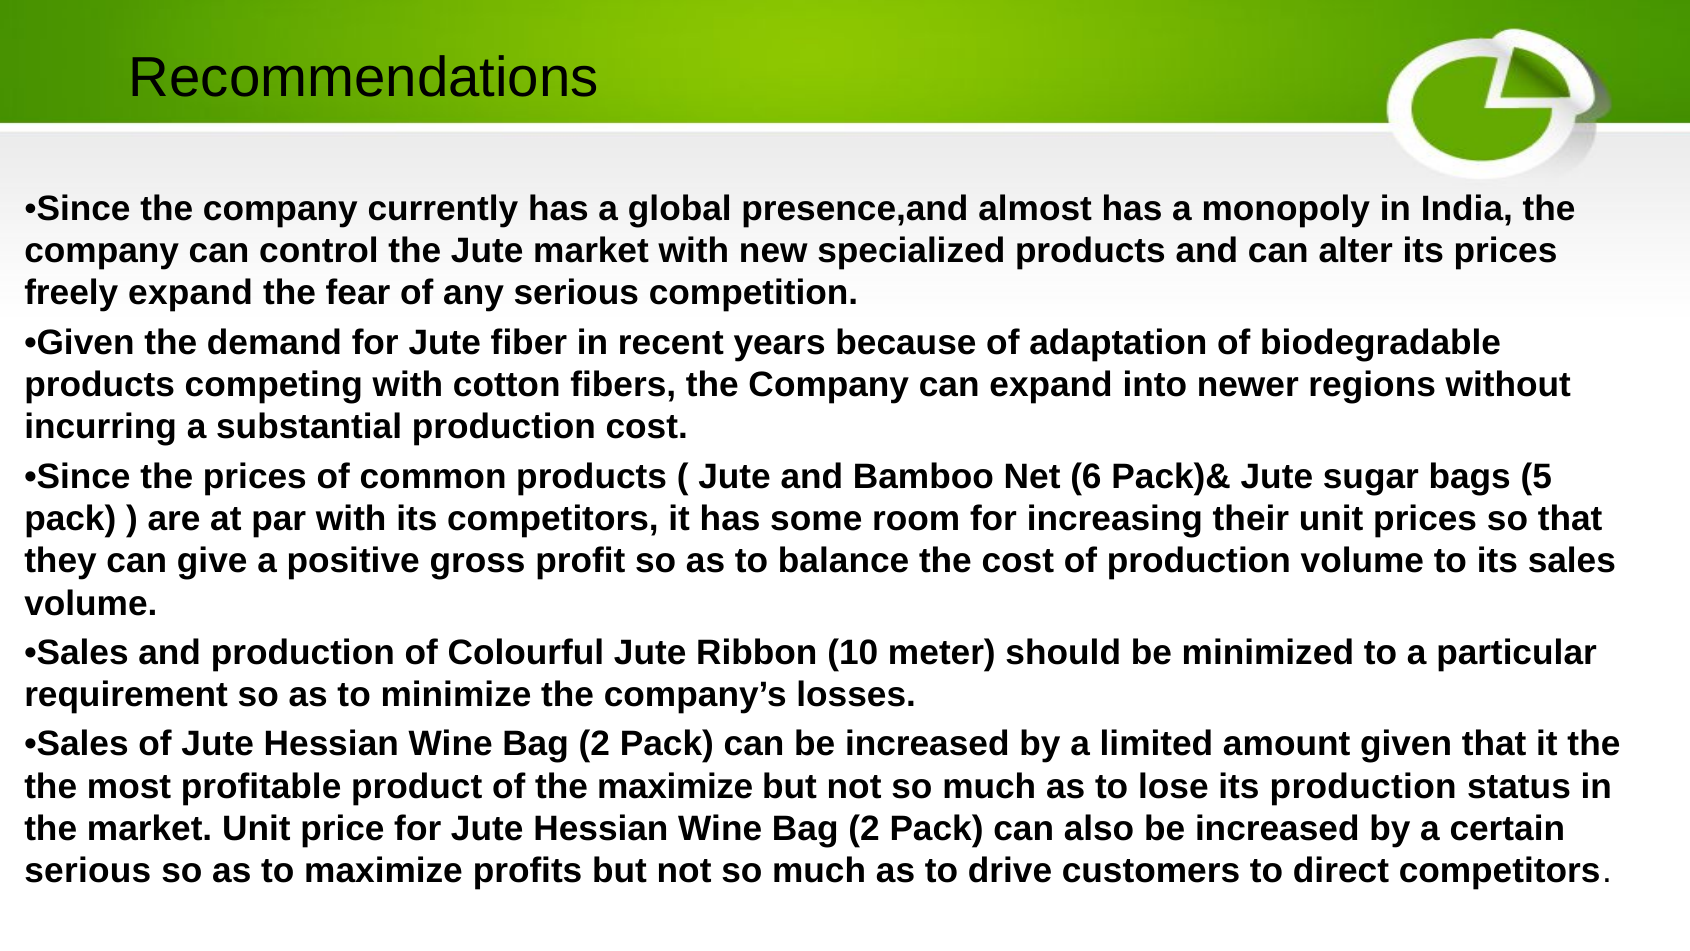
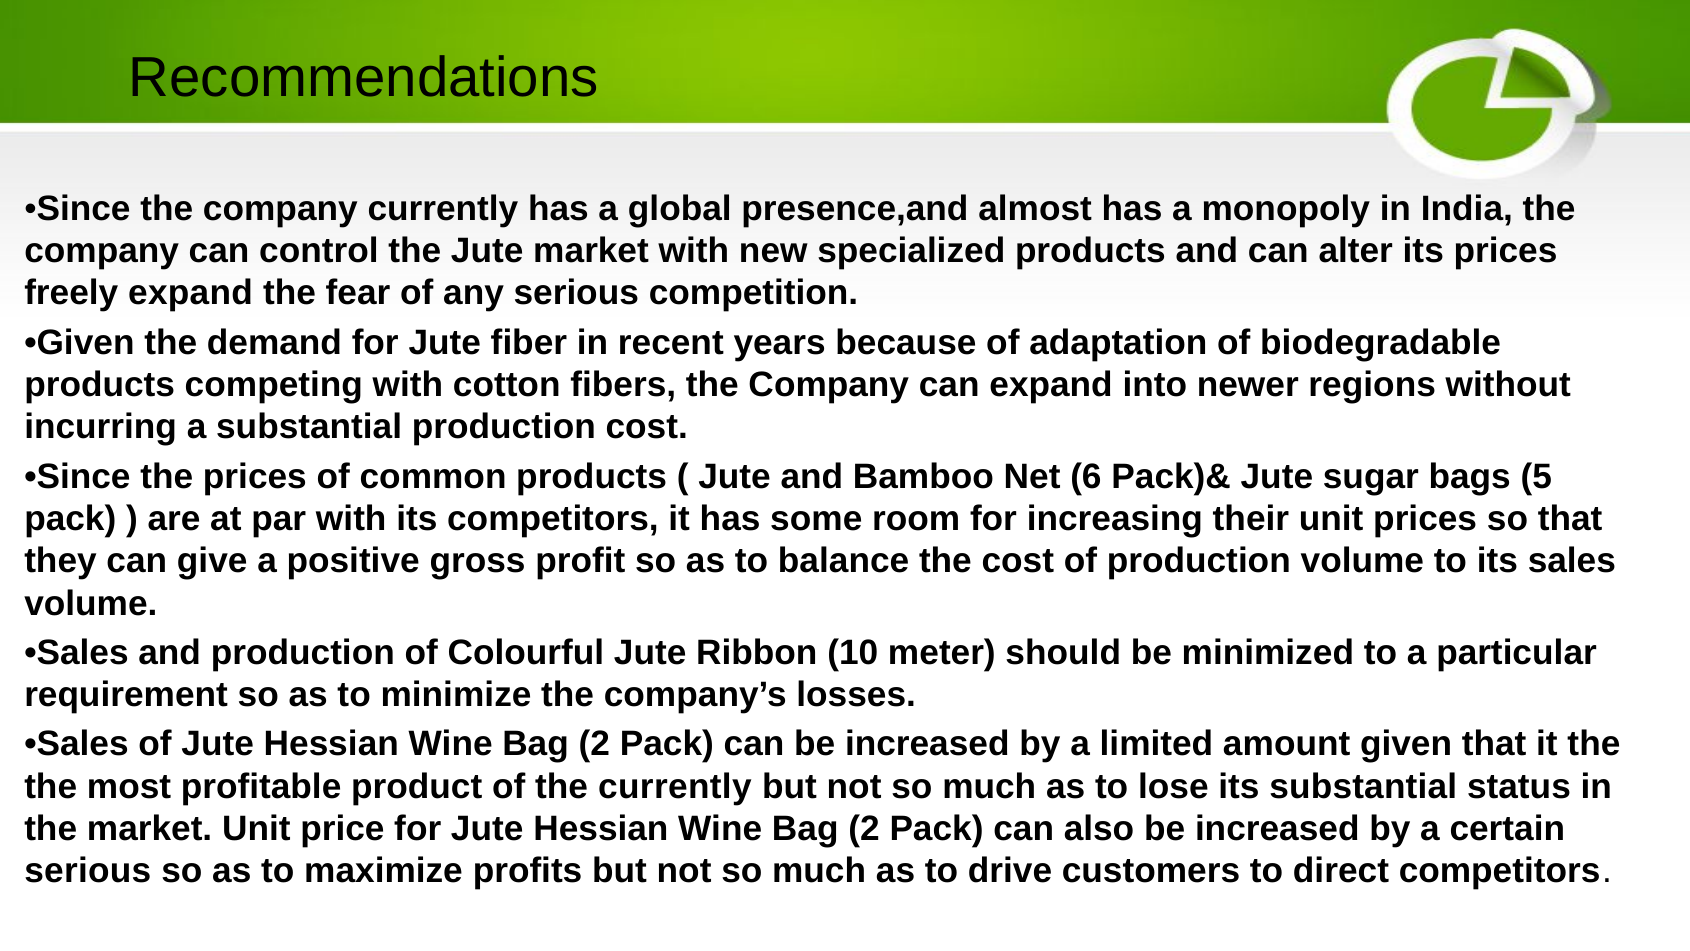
the maximize: maximize -> currently (675, 786)
its production: production -> substantial (1363, 786)
